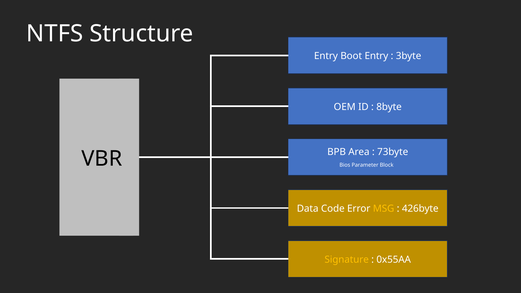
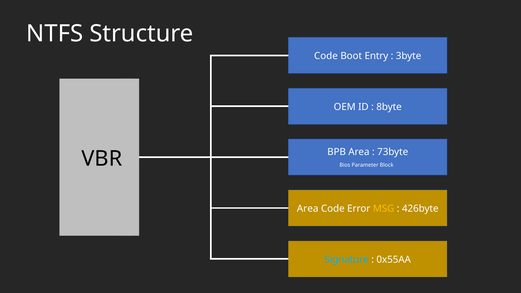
Entry: Entry -> Code (326, 56)
Data: Data -> Area (308, 209)
Signature colour: yellow -> light blue (347, 260)
